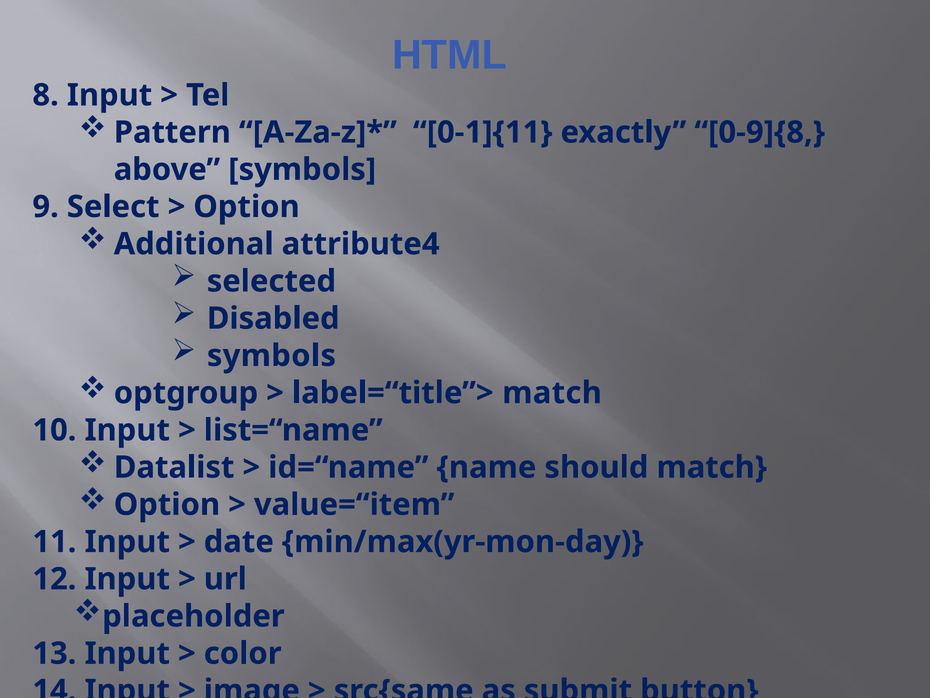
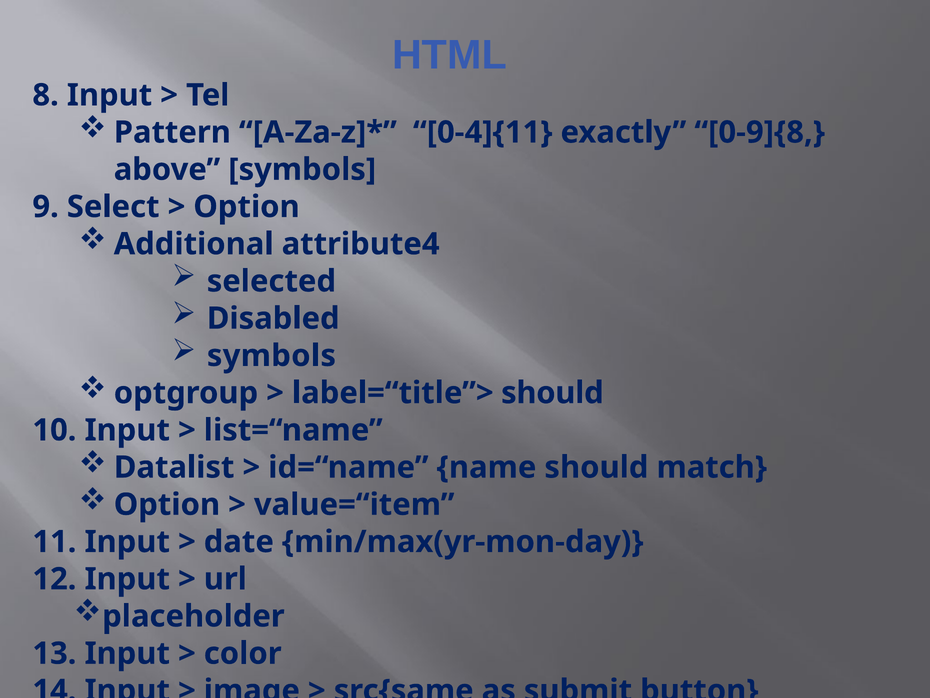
0-1]{11: 0-1]{11 -> 0-4]{11 (483, 132)
label=“title”> match: match -> should (552, 393)
